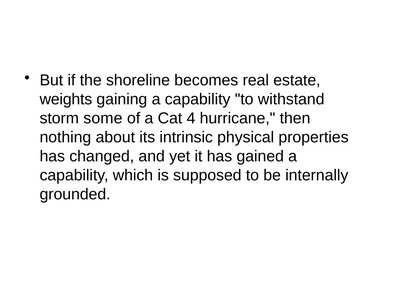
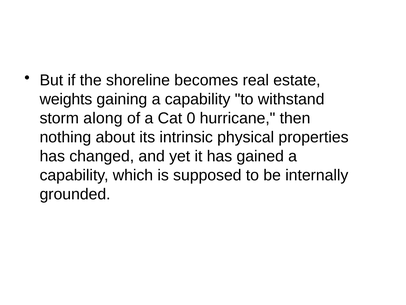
some: some -> along (103, 118)
4: 4 -> 0 (191, 118)
